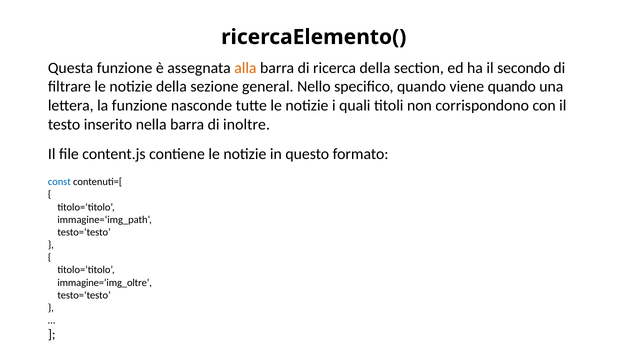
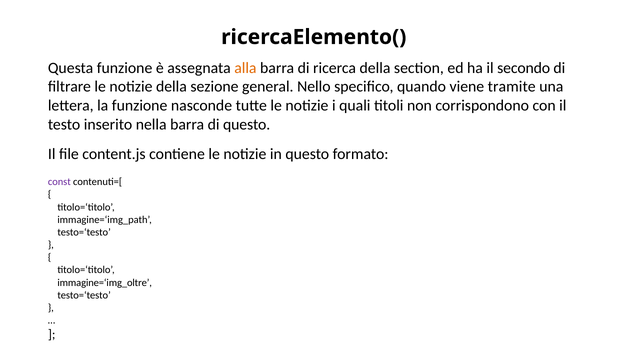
viene quando: quando -> tramite (512, 87)
di inoltre: inoltre -> questo (247, 125)
const colour: blue -> purple (59, 182)
